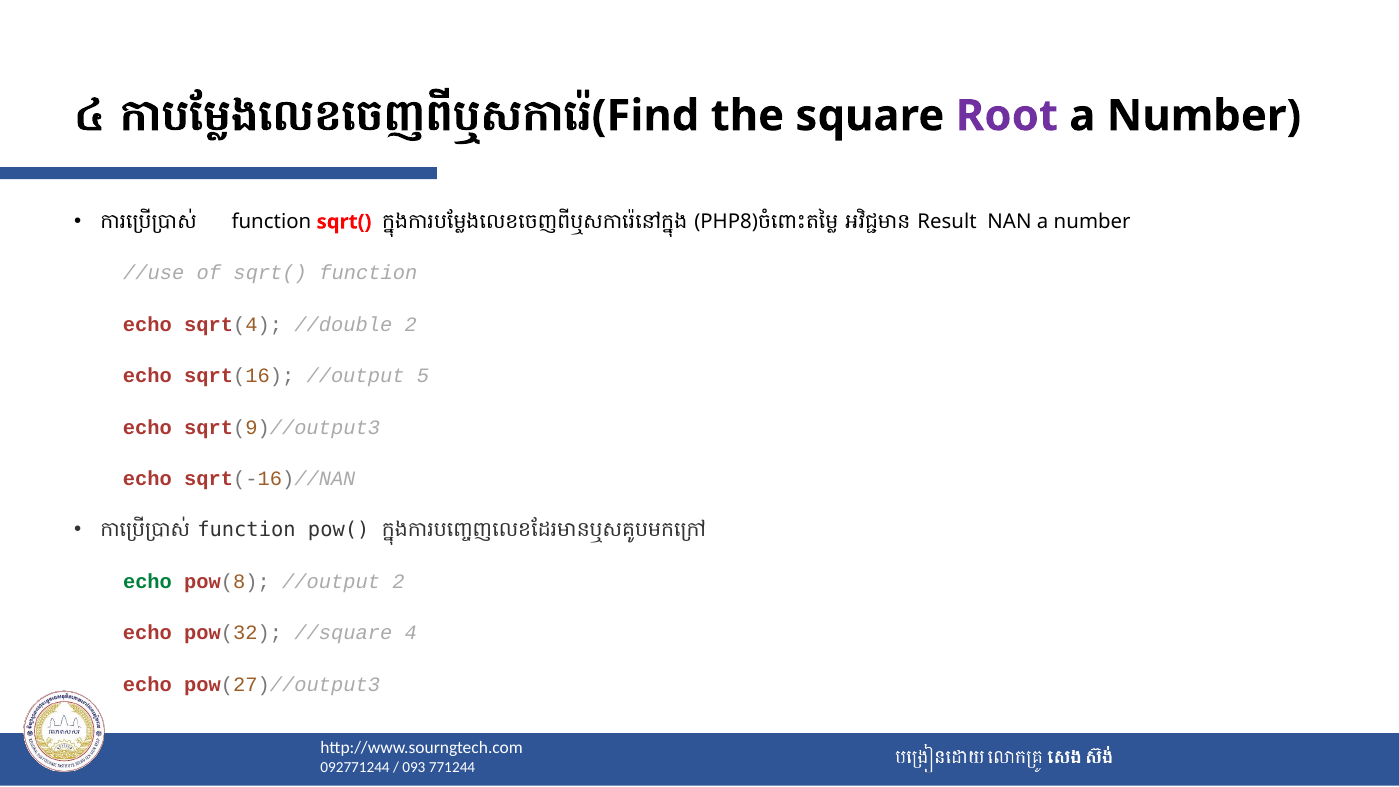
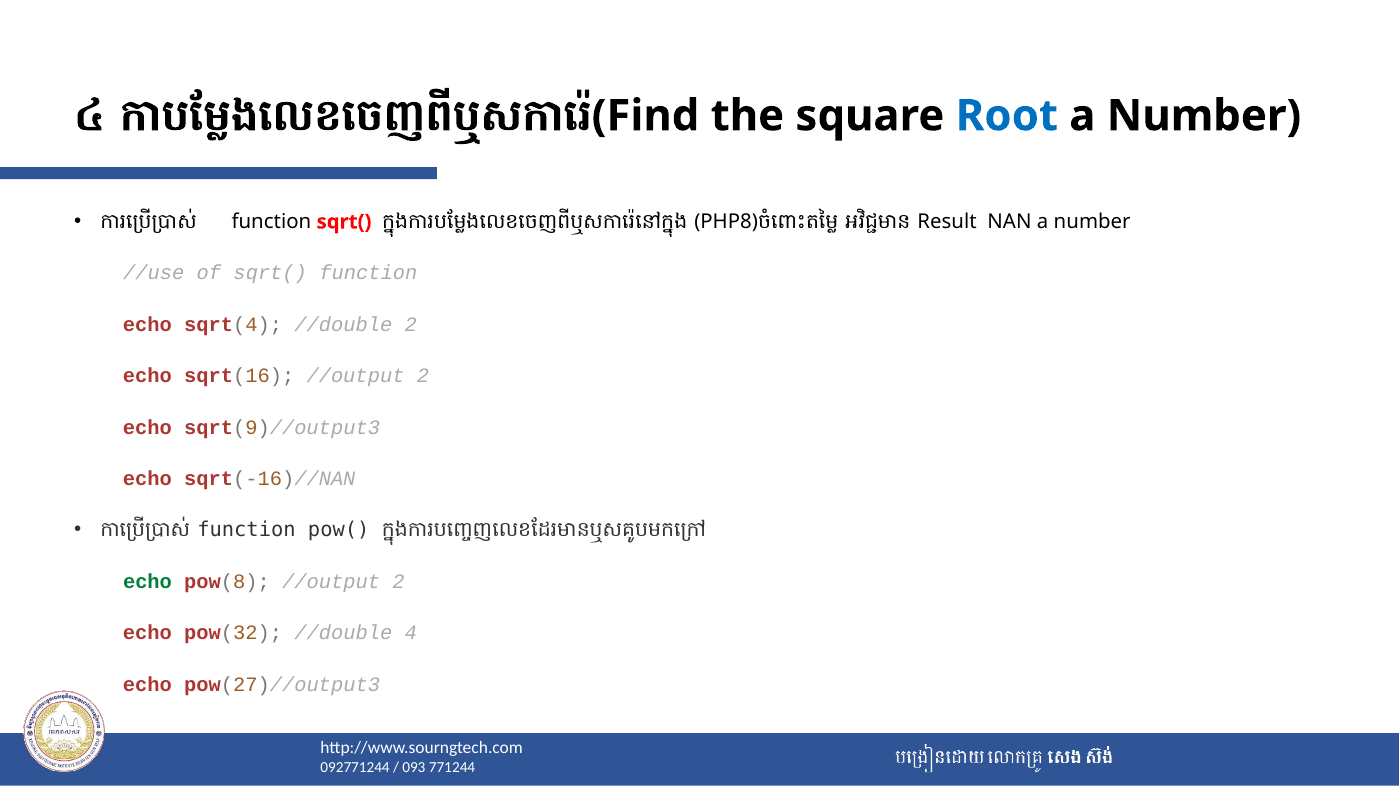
Root colour: purple -> blue (1007, 116)
sqrt(16 //output 5: 5 -> 2 (423, 376)
pow(32 //square: //square -> //double (343, 633)
